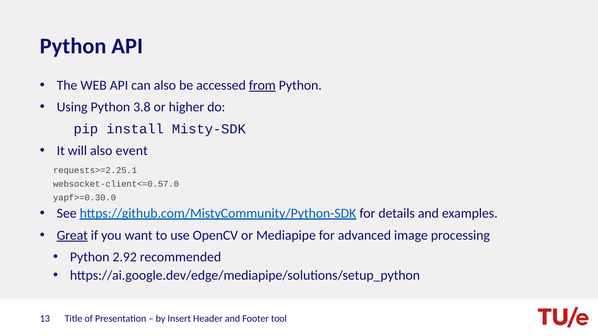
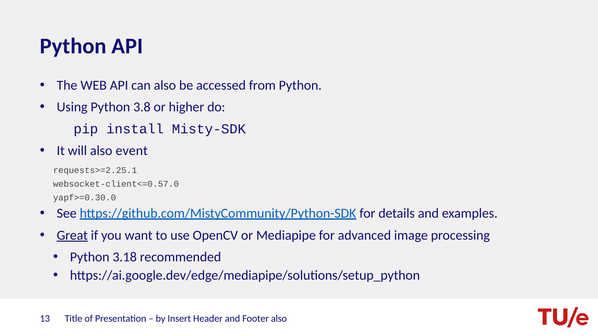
from underline: present -> none (262, 85)
2.92: 2.92 -> 3.18 (125, 257)
Footer tool: tool -> also (279, 319)
